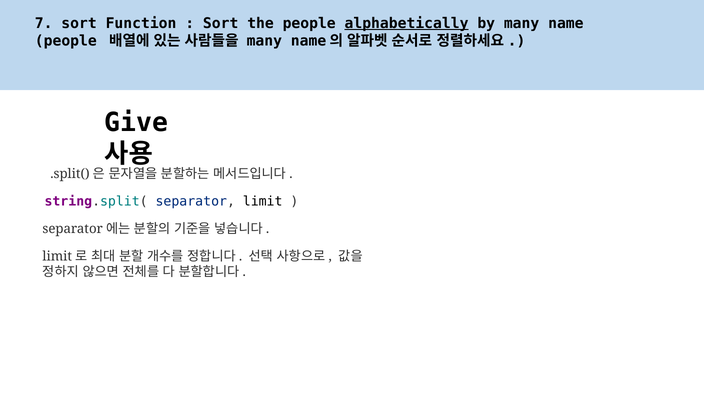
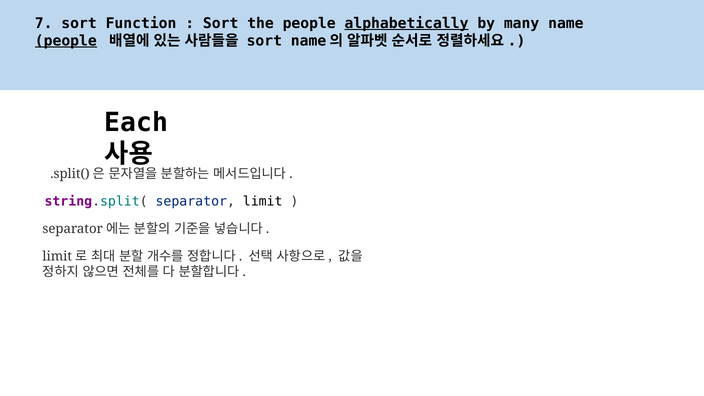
people underline: none -> present (66, 41)
many: many -> sort (264, 41)
Give: Give -> Each (136, 122)
